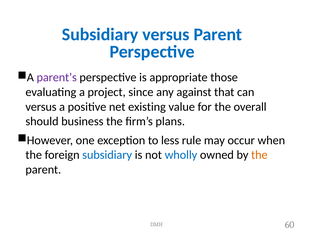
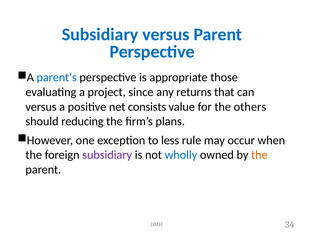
parent’s colour: purple -> blue (57, 77)
against: against -> returns (194, 92)
existing: existing -> consists (147, 107)
overall: overall -> others (250, 107)
business: business -> reducing (82, 121)
subsidiary colour: blue -> purple (107, 155)
60: 60 -> 34 (290, 224)
